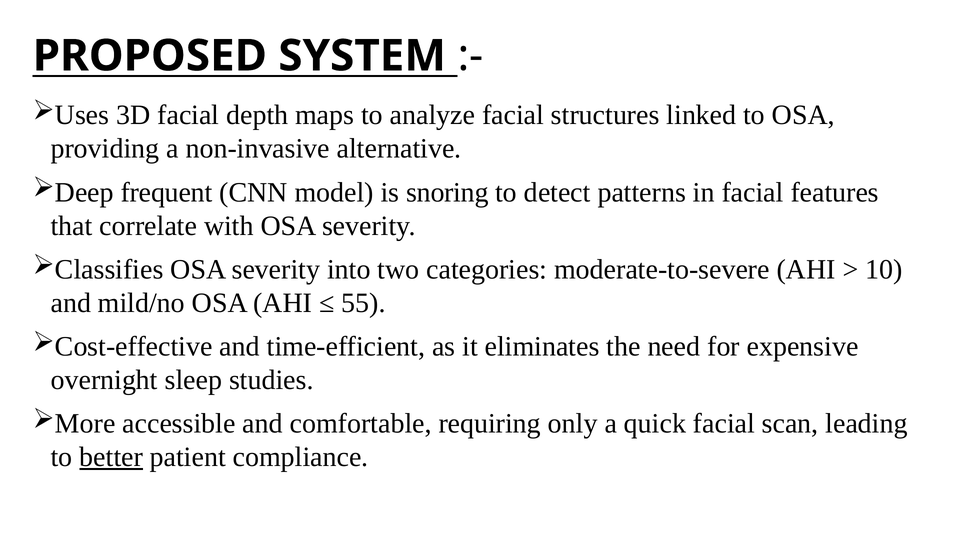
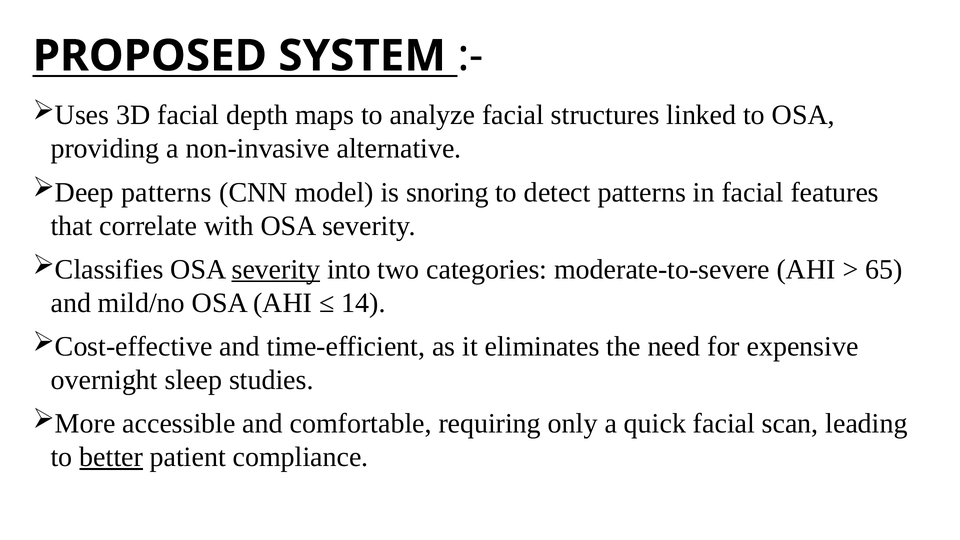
frequent: frequent -> patterns (166, 192)
severity underline: none -> present (276, 269)
10: 10 -> 65 (884, 269)
55: 55 -> 14 (364, 303)
